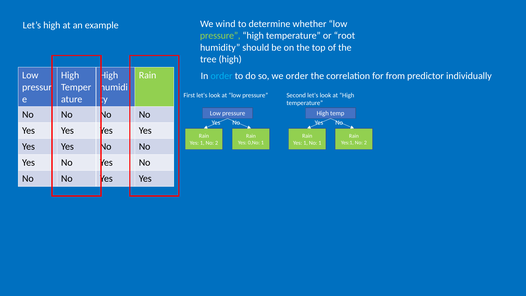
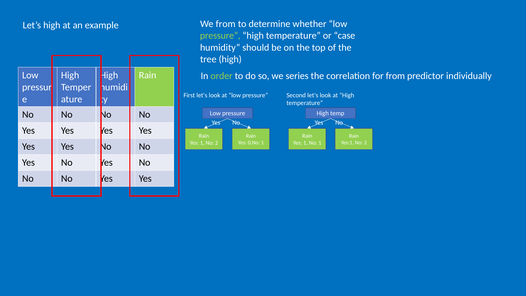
We wind: wind -> from (226, 24)
root: root -> case (344, 36)
order colour: light blue -> light green (222, 76)
we order: order -> series (297, 76)
